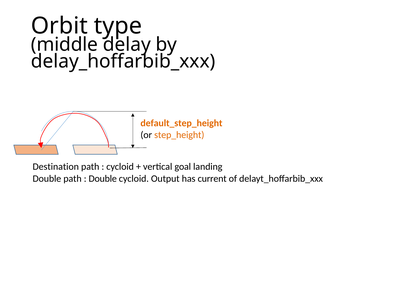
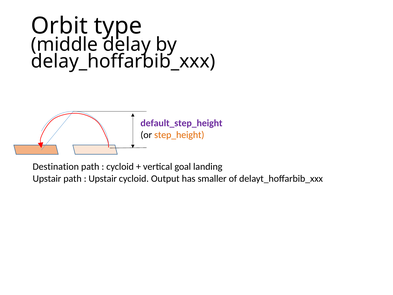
default_step_height colour: orange -> purple (181, 123)
Double: Double -> Upstair (47, 178)
Double: Double -> Upstair (103, 178)
current: current -> smaller (212, 178)
